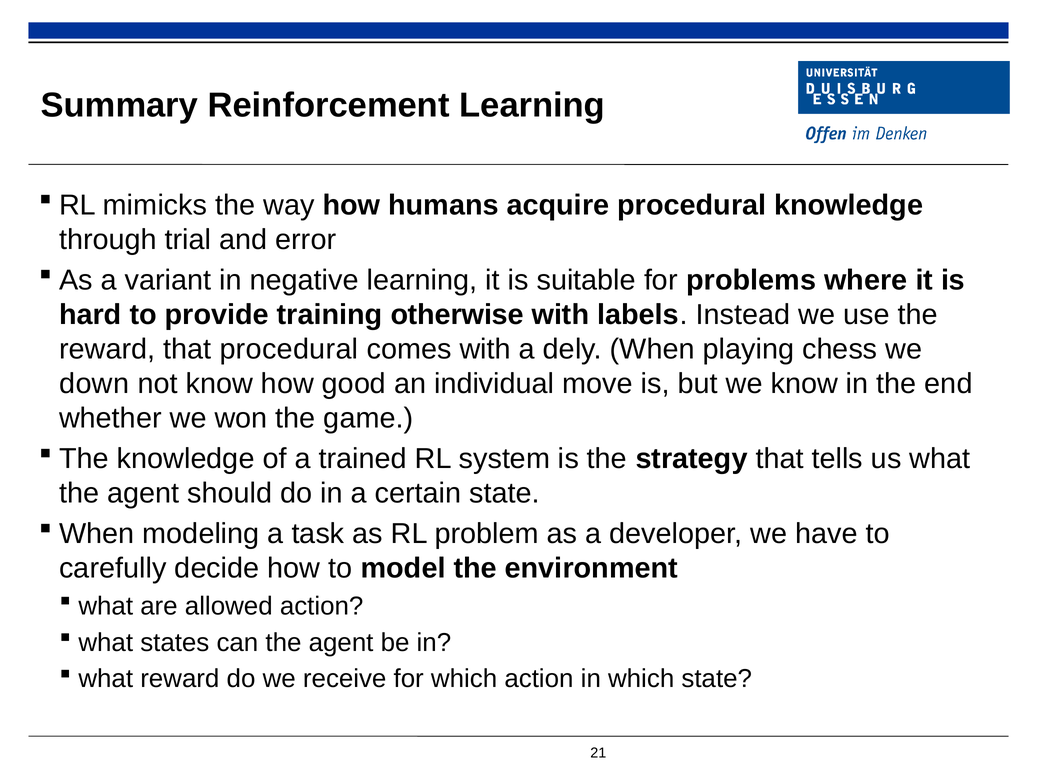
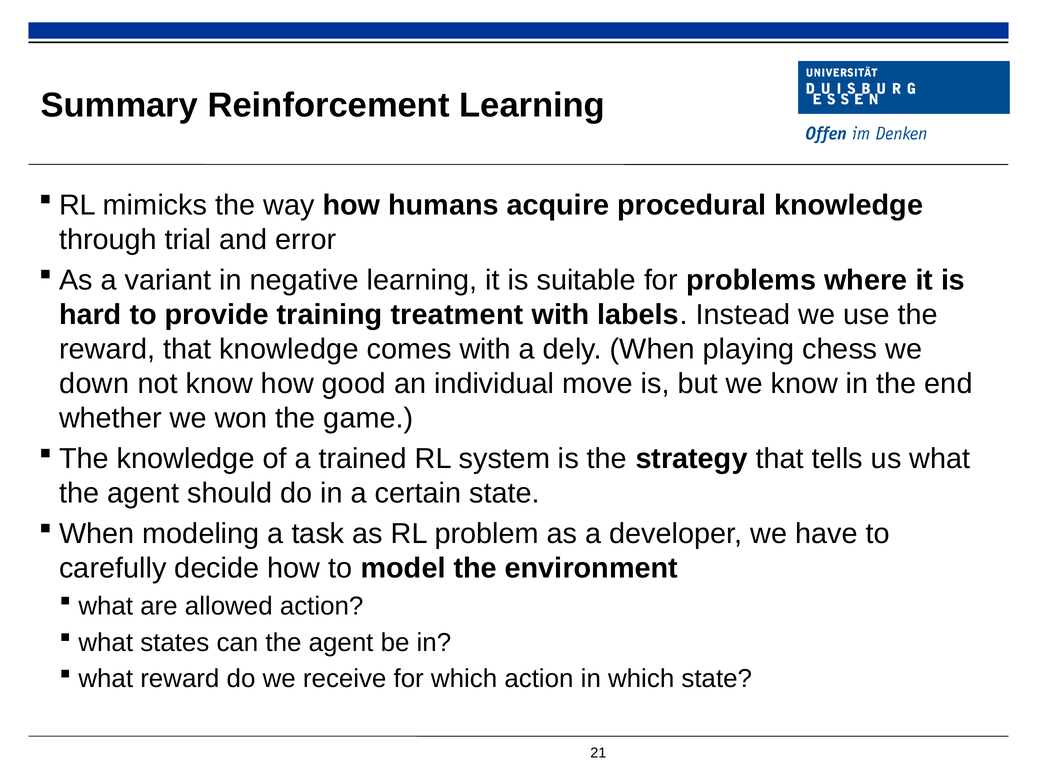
otherwise: otherwise -> treatment (457, 315)
that procedural: procedural -> knowledge (289, 349)
